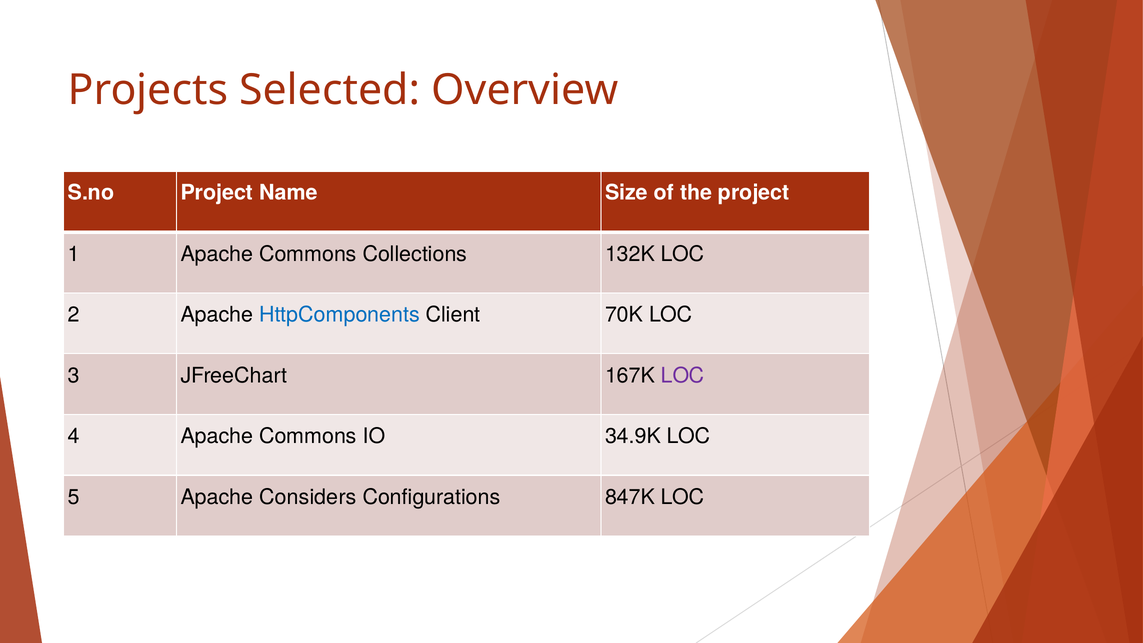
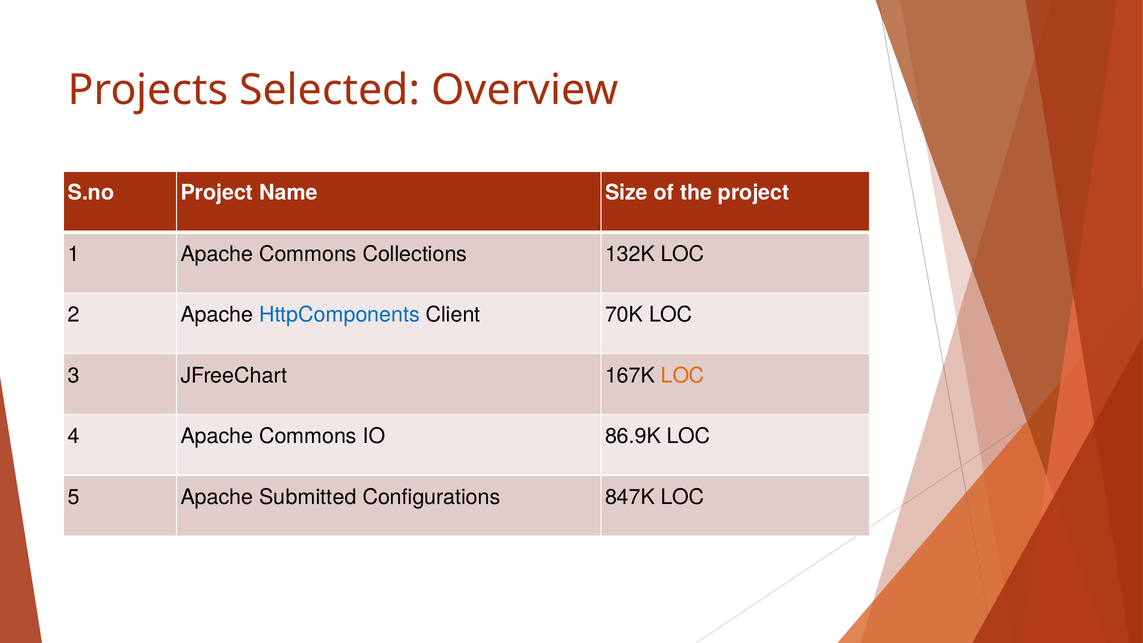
LOC colour: purple -> orange (683, 375)
34.9K: 34.9K -> 86.9K (633, 436)
Considers: Considers -> Submitted (308, 497)
